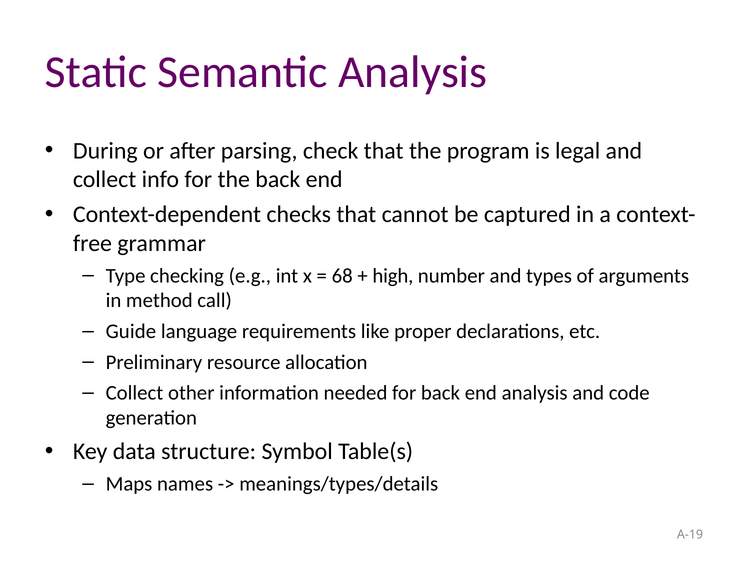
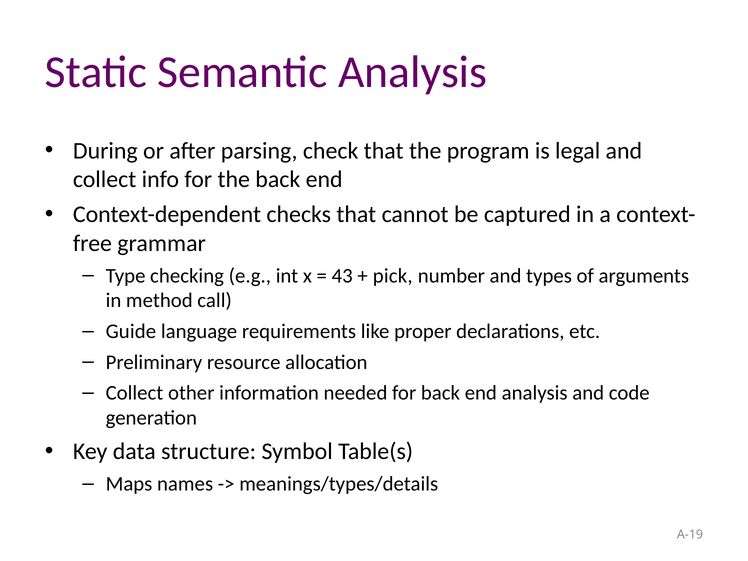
68: 68 -> 43 (342, 276)
high: high -> pick (393, 276)
